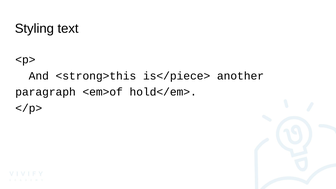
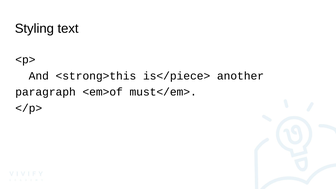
hold</em>: hold</em> -> must</em> (163, 92)
